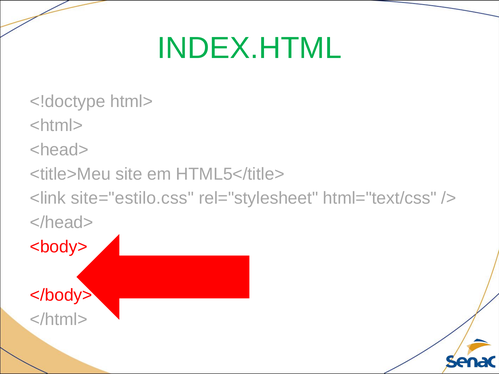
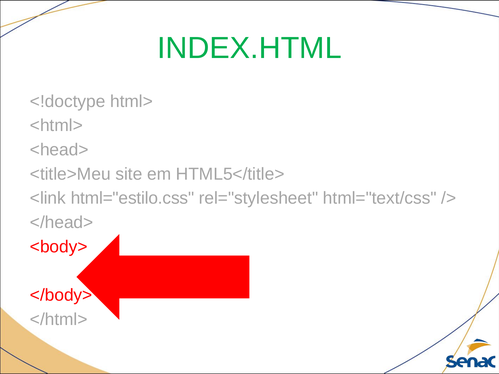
site="estilo.css: site="estilo.css -> html="estilo.css (132, 198)
